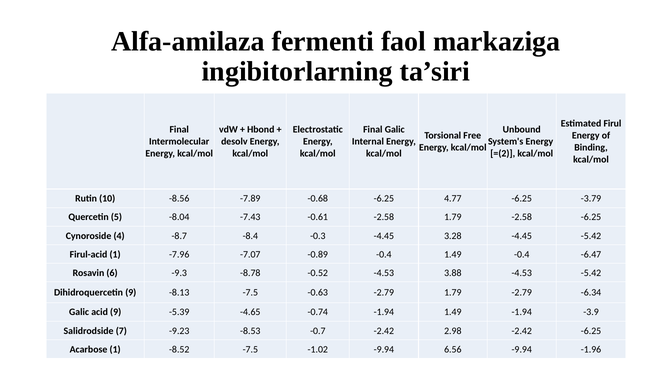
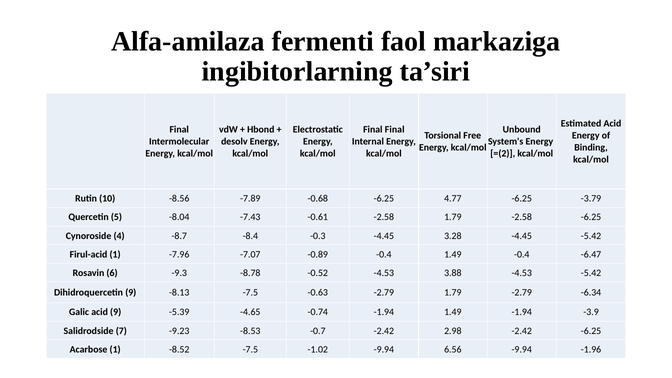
Estimated Firul: Firul -> Acid (612, 124)
Final Galic: Galic -> Final (395, 130)
